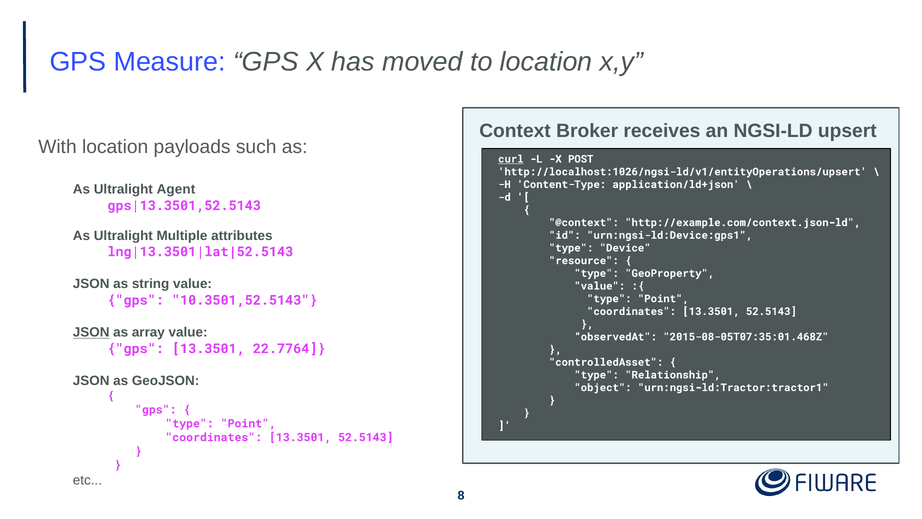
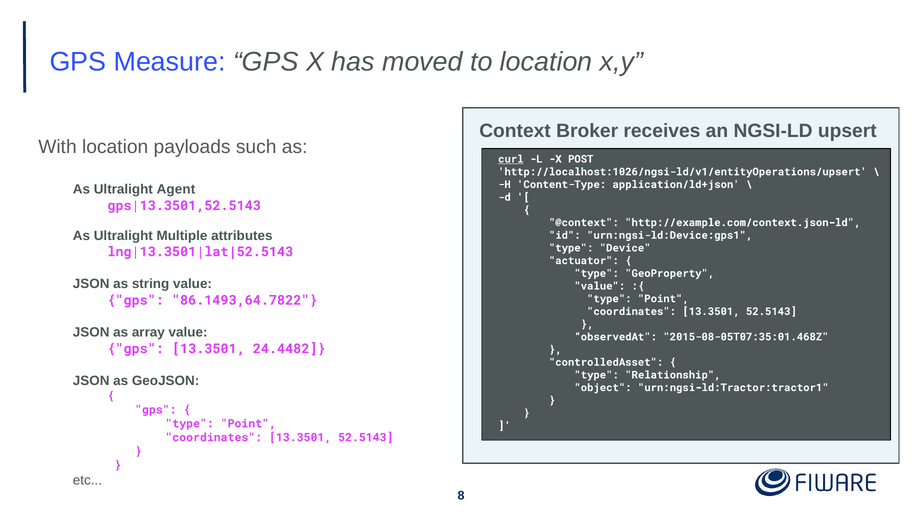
resource: resource -> actuator (584, 260)
10.3501,52.5143: 10.3501,52.5143 -> 86.1493,64.7822 (245, 300)
JSON underline: present -> none (91, 332)
22.7764: 22.7764 -> 24.4482 (289, 348)
